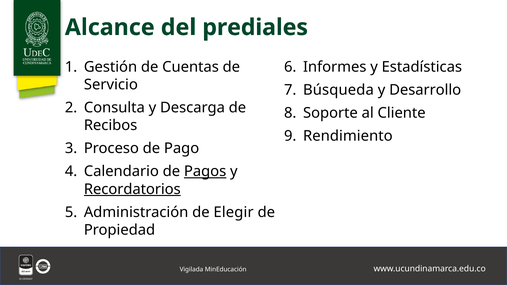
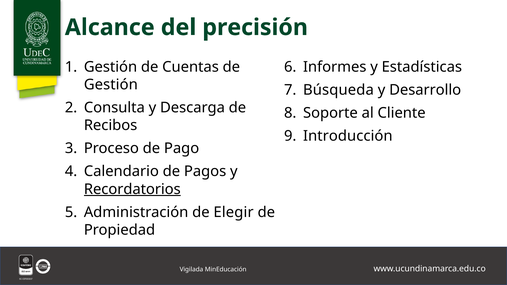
prediales: prediales -> precisión (255, 27)
Servicio: Servicio -> Gestión (111, 85)
Rendimiento: Rendimiento -> Introducción (348, 136)
Pagos underline: present -> none (205, 172)
